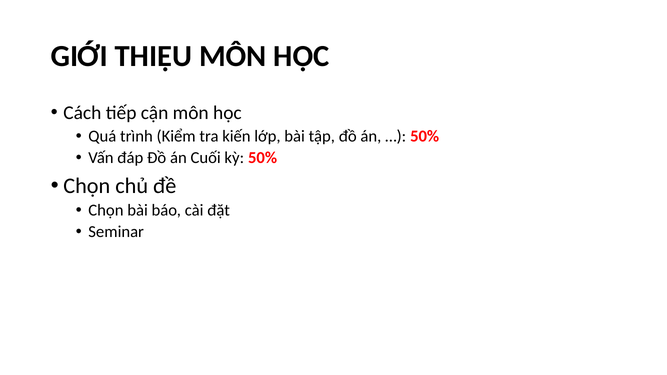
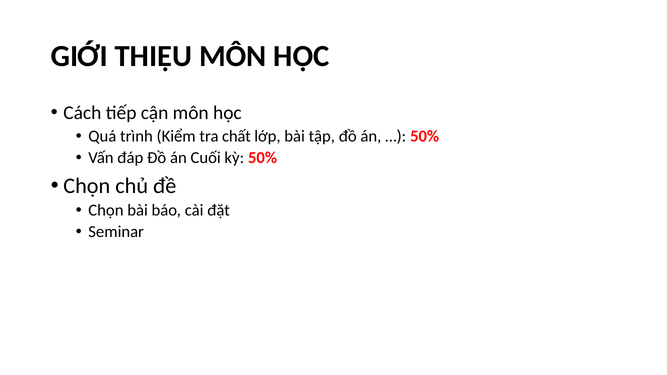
kiến: kiến -> chất (236, 136)
